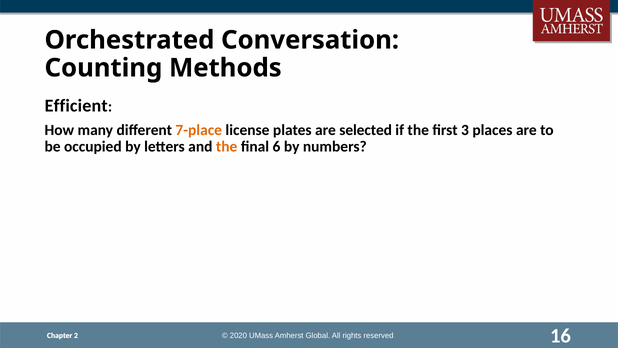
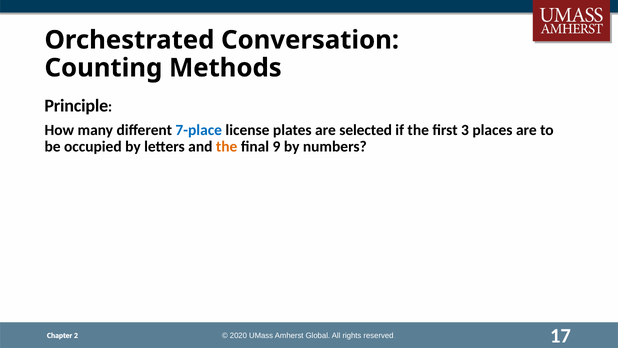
Efficient: Efficient -> Principle (76, 106)
7-place colour: orange -> blue (199, 130)
6: 6 -> 9 (277, 147)
16: 16 -> 17 (560, 336)
